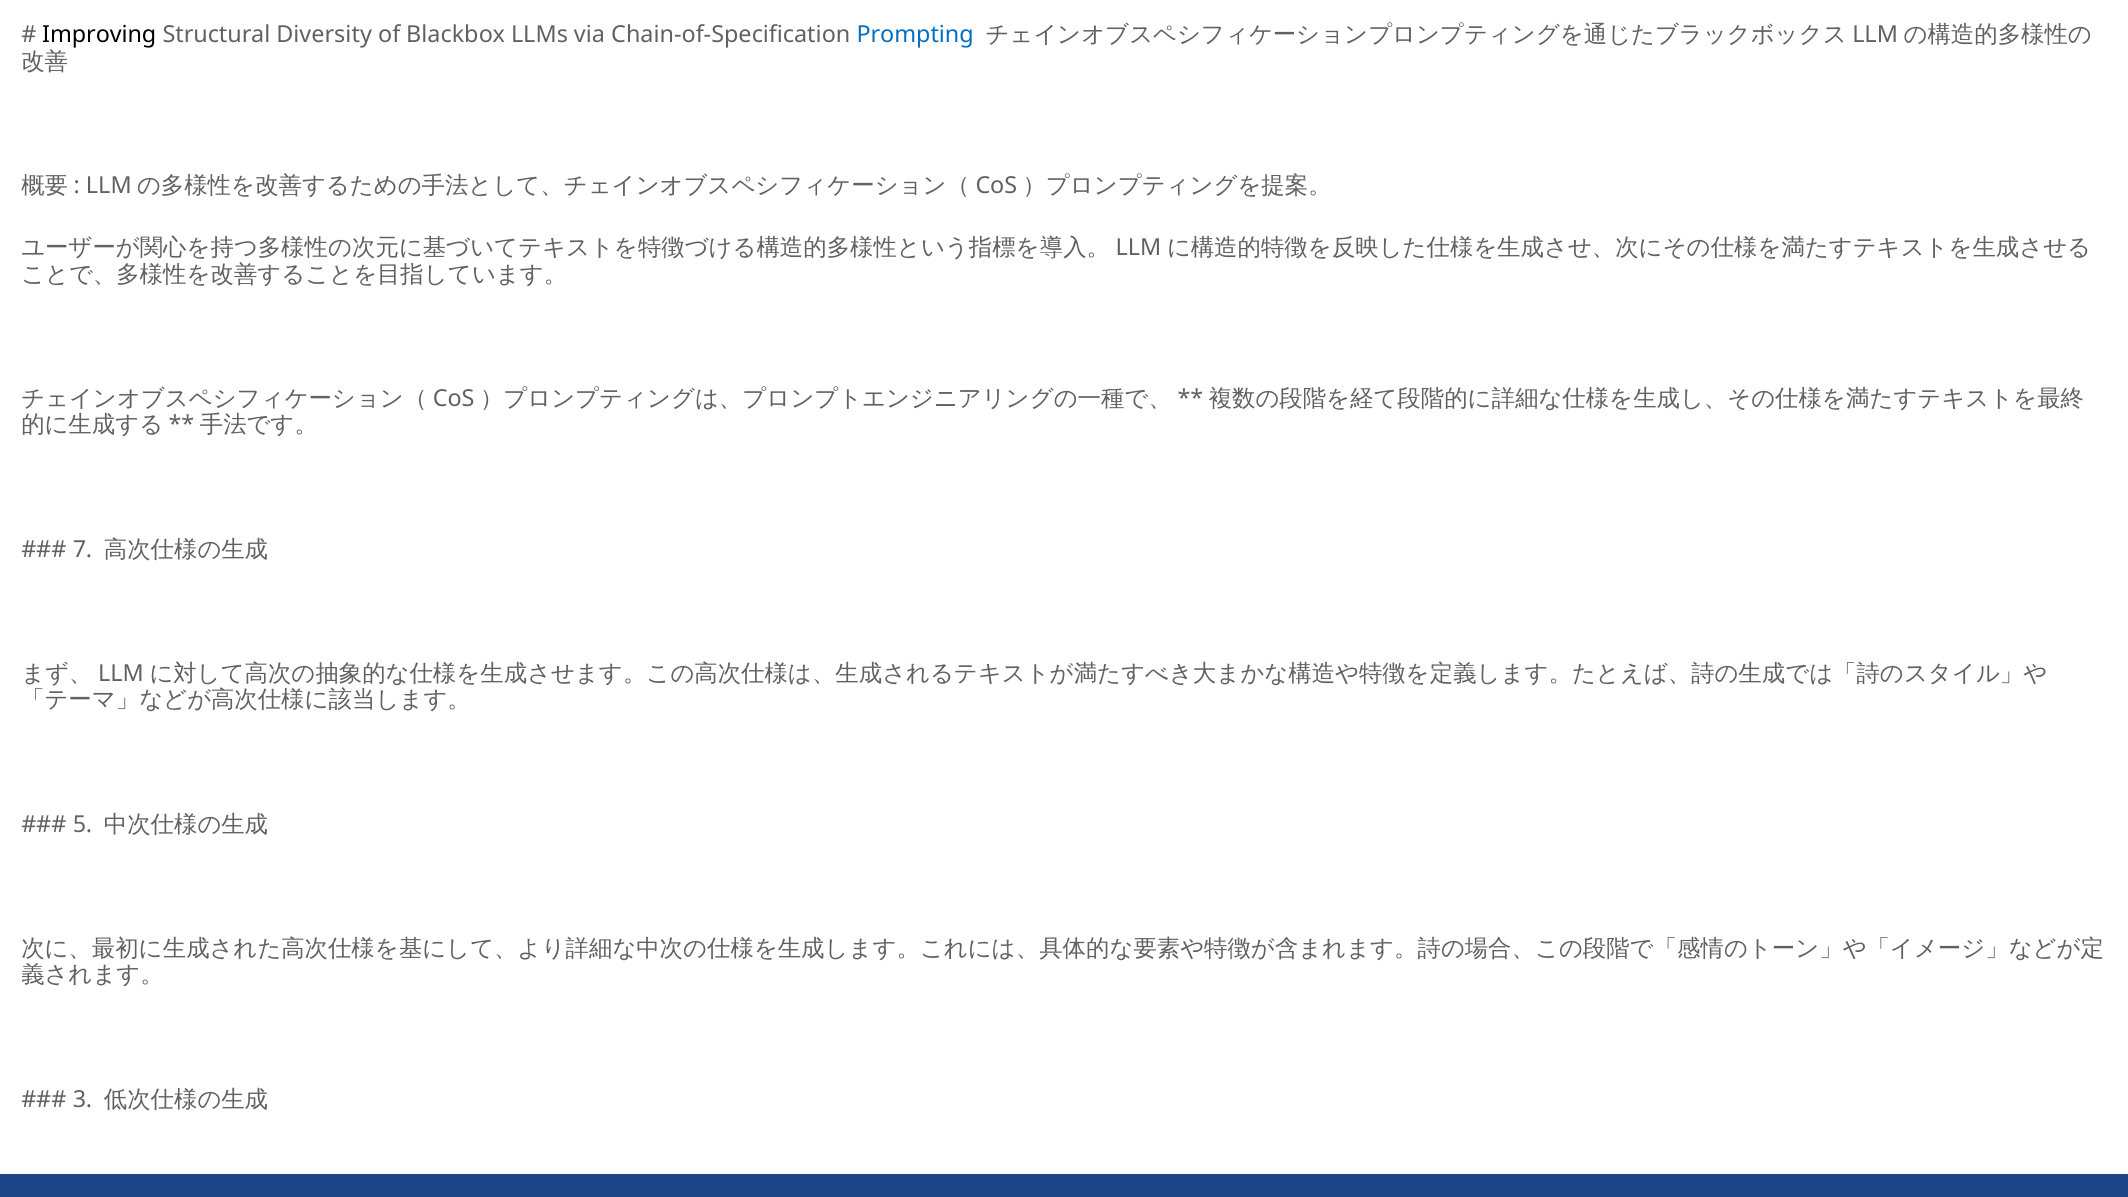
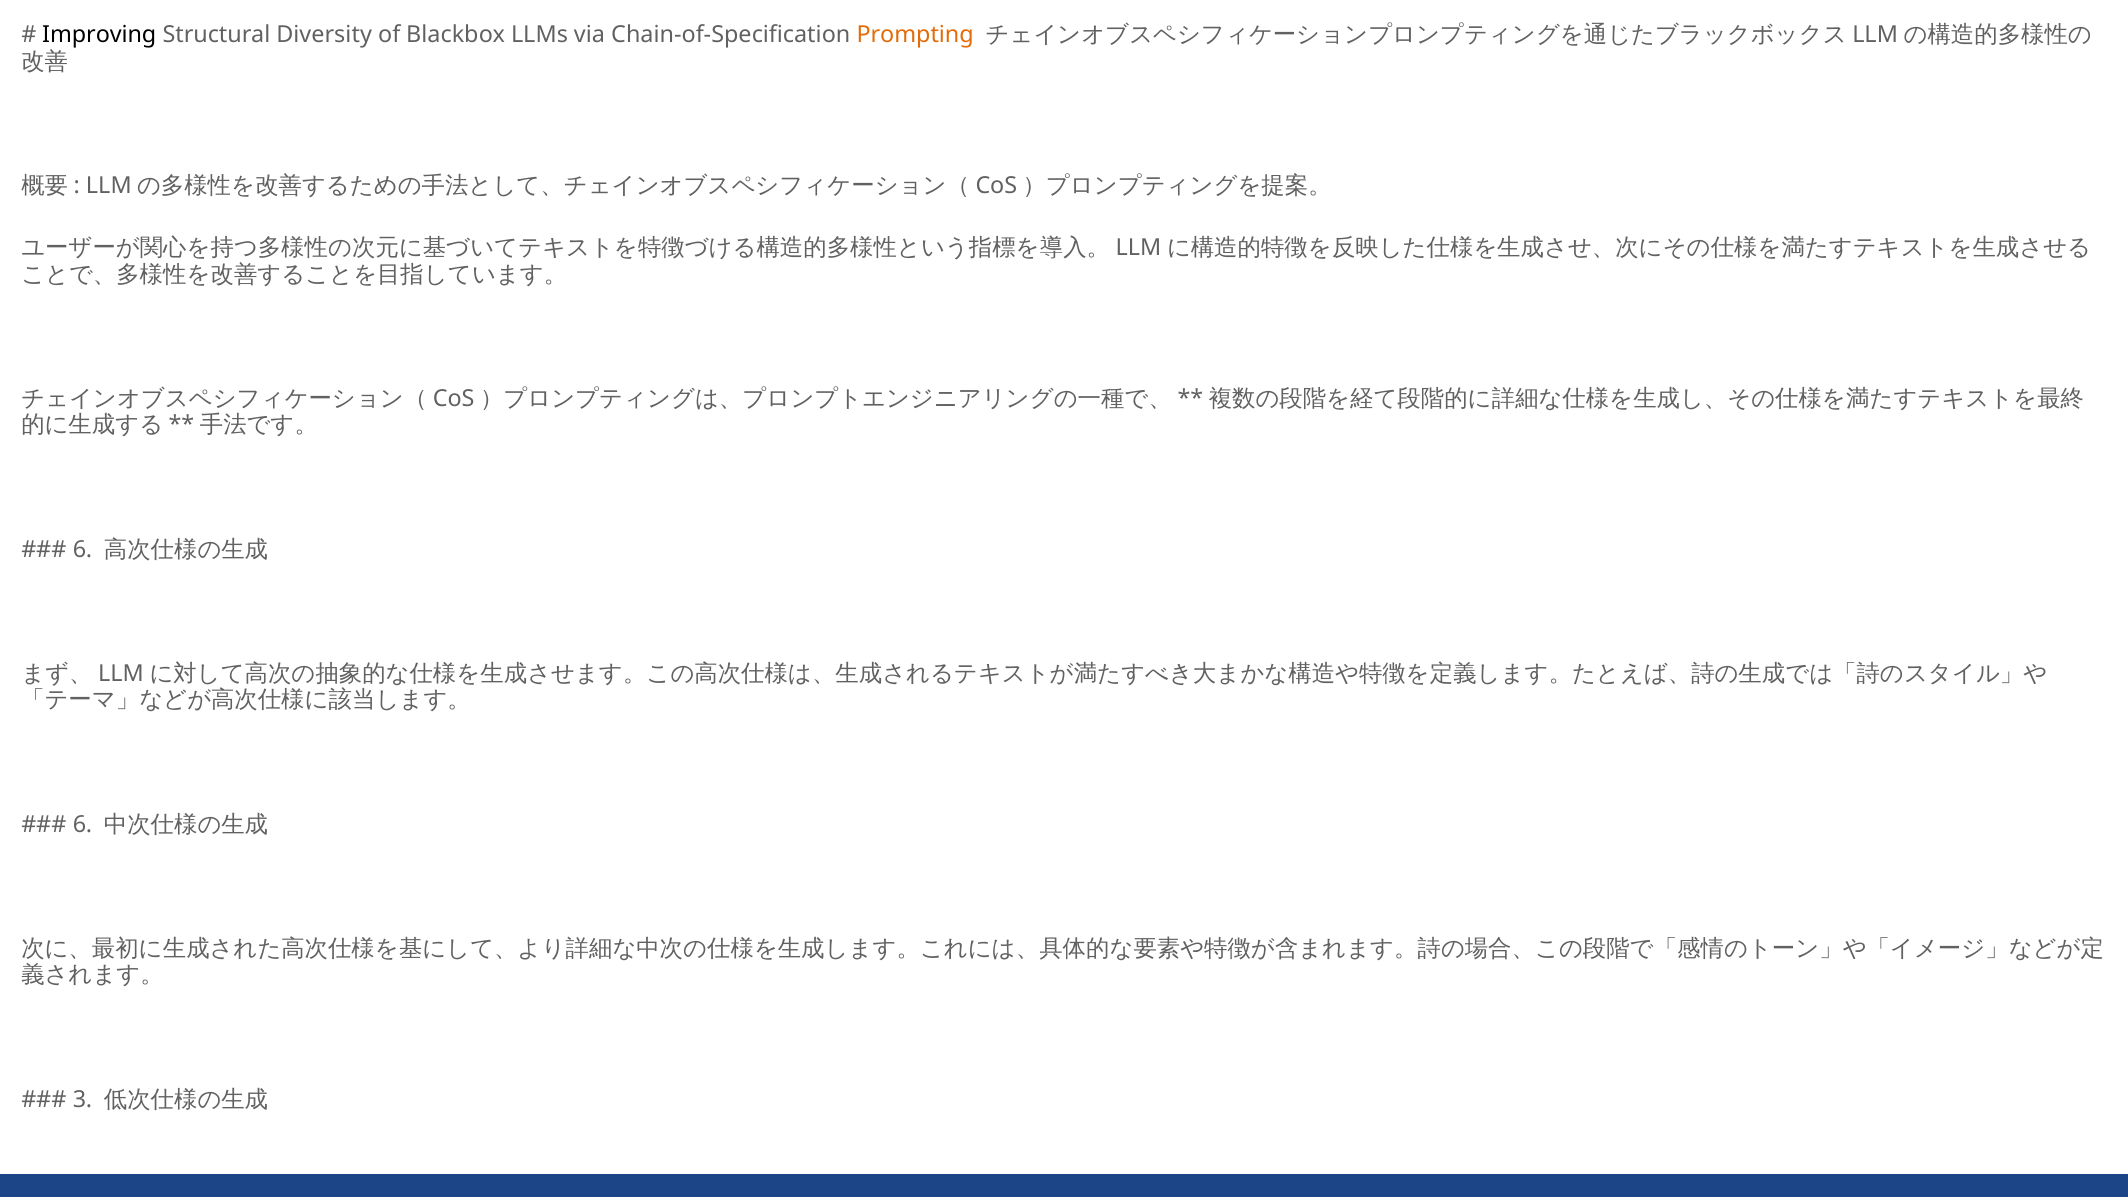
Prompting colour: blue -> orange (915, 35)
7: 7 -> 6 (83, 549)
5: 5 -> 6 (83, 824)
